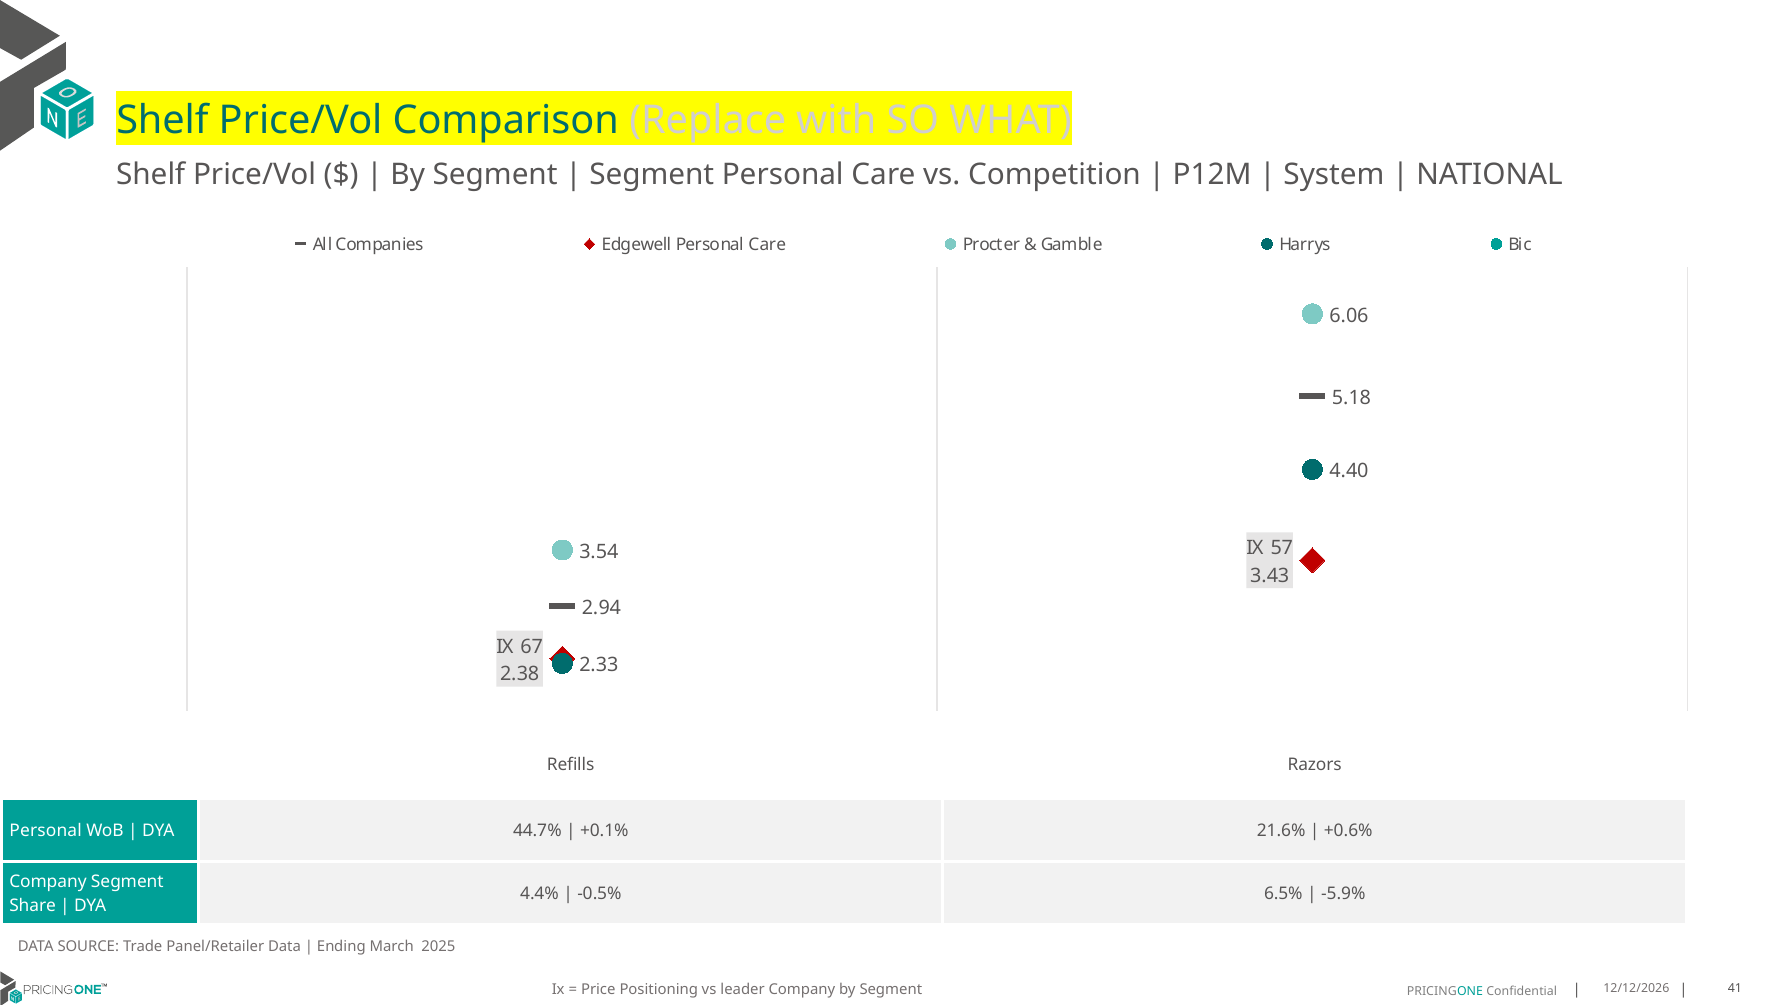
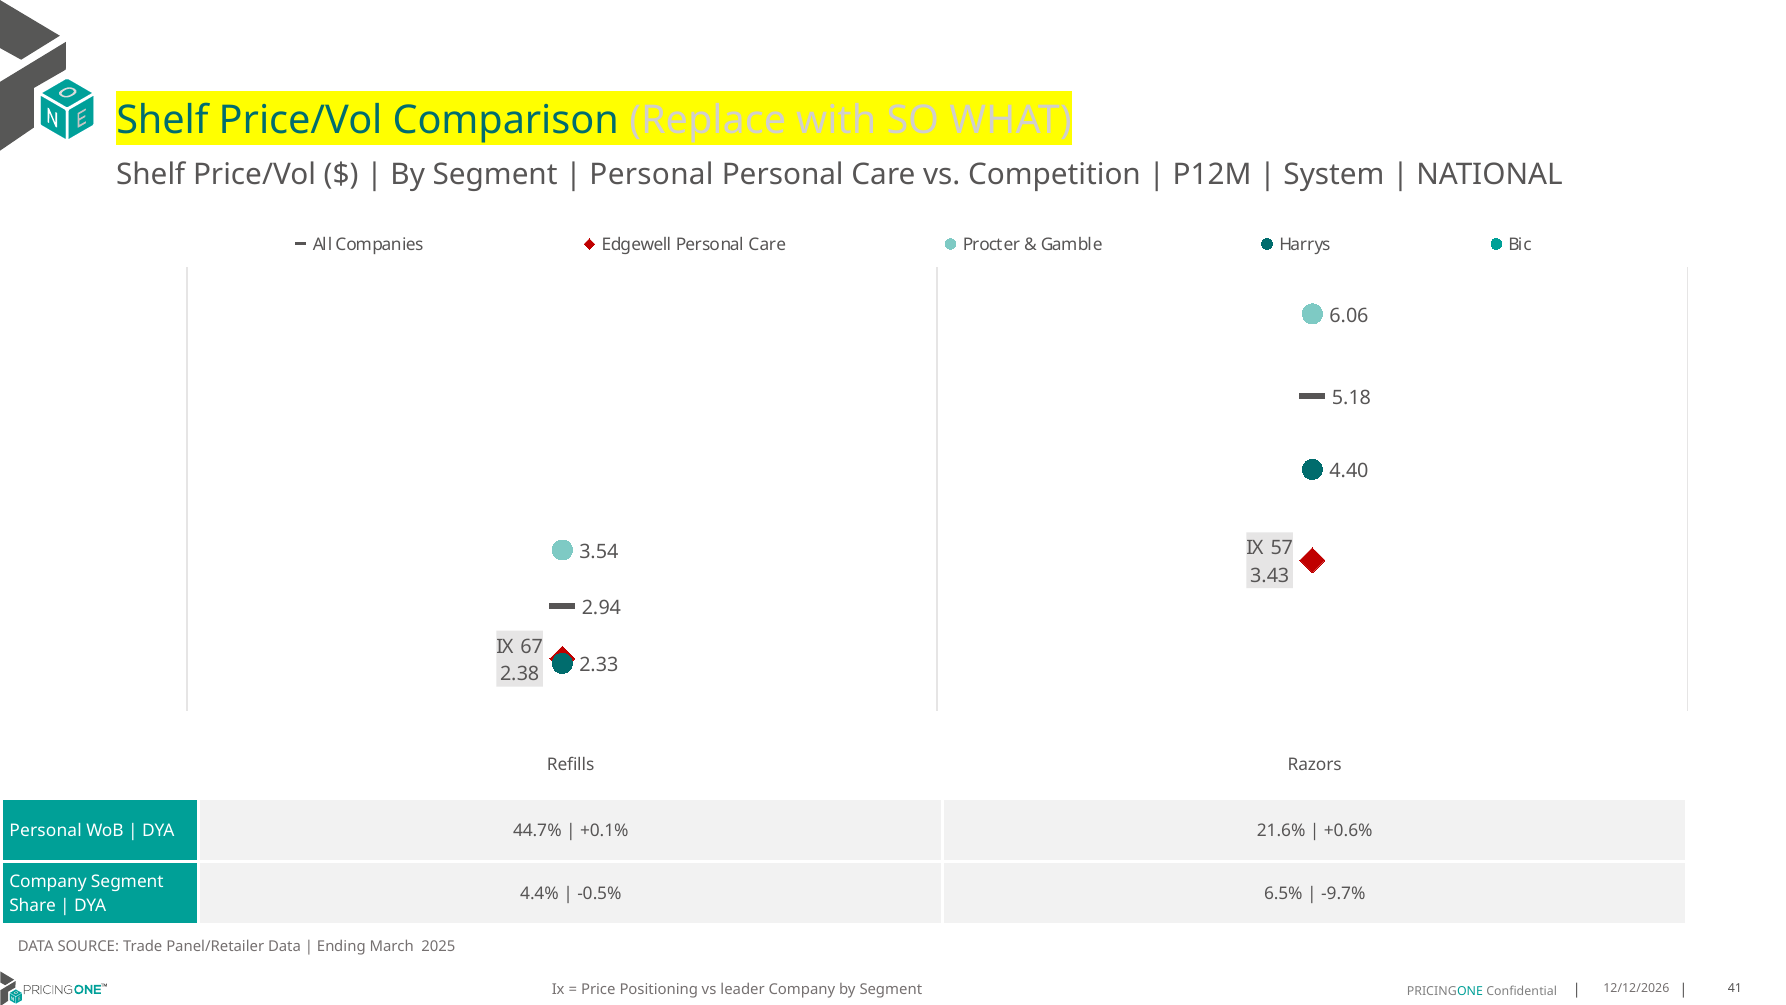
Segment: Segment -> Personal (652, 174)
-5.9%: -5.9% -> -9.7% (1343, 894)
